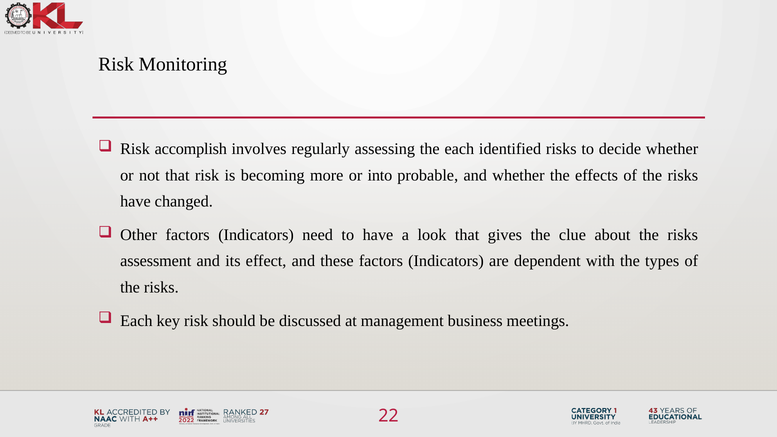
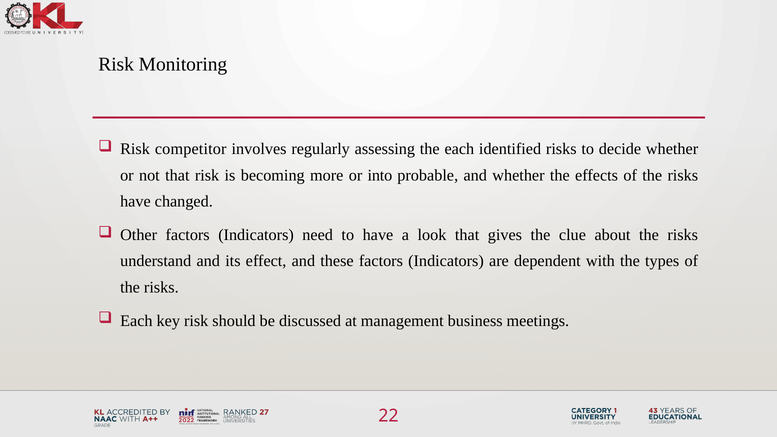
accomplish: accomplish -> competitor (191, 149)
assessment: assessment -> understand (156, 261)
